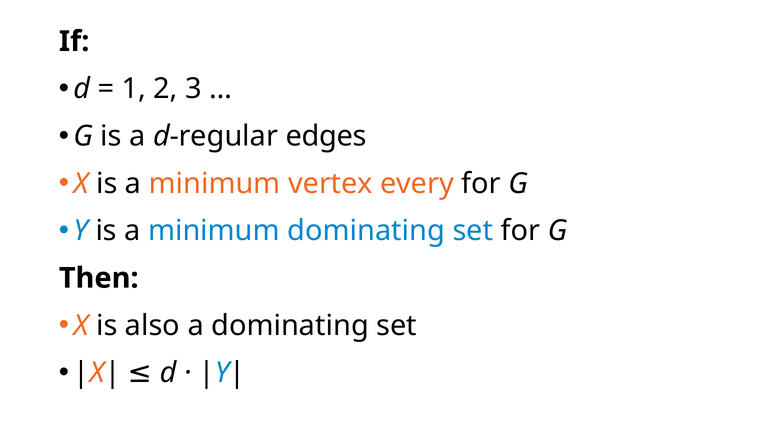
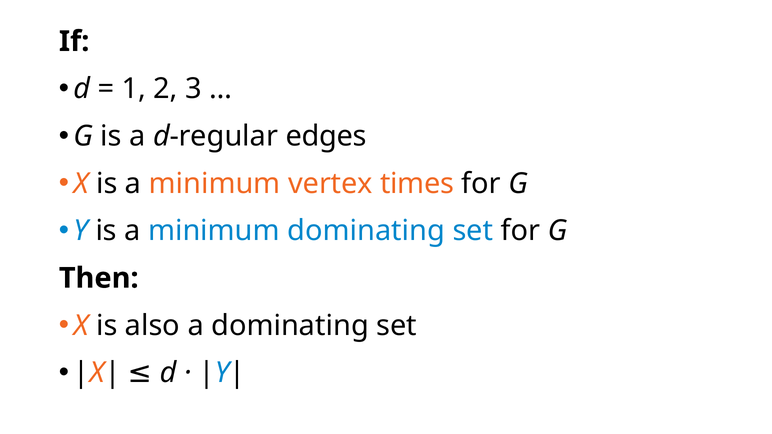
every: every -> times (417, 184)
